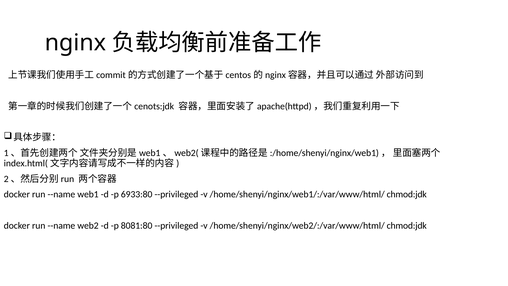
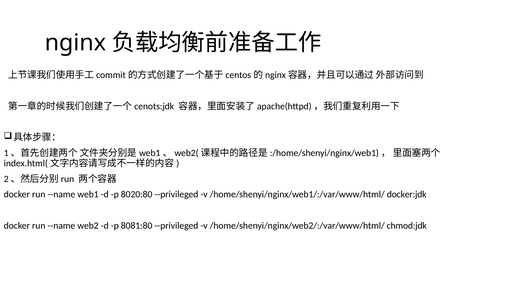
6933:80: 6933:80 -> 8020:80 (137, 194)
/home/shenyi/nginx/web1/:/var/www/html/ chmod:jdk: chmod:jdk -> docker:jdk (407, 194)
